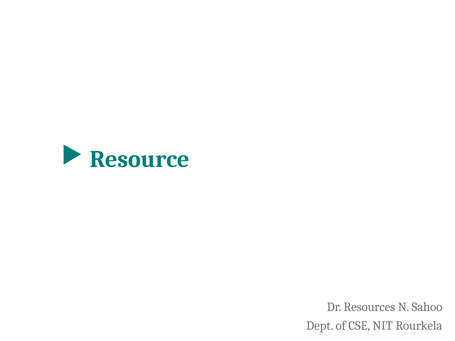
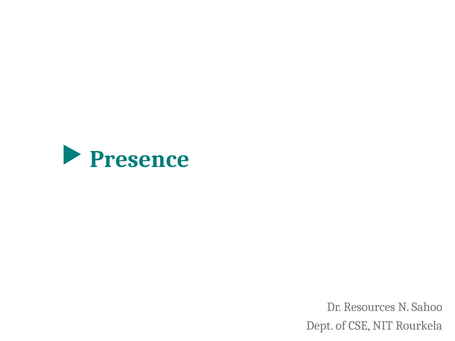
Resource: Resource -> Presence (140, 159)
